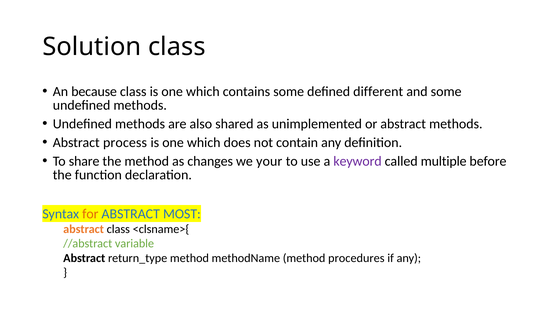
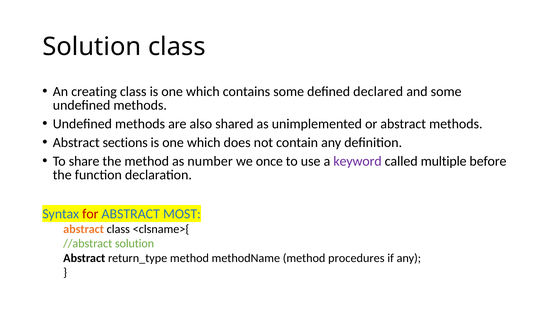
because: because -> creating (94, 92)
different: different -> declared (378, 92)
process: process -> sections (125, 142)
changes: changes -> number (210, 161)
your: your -> once (269, 161)
for colour: orange -> red (90, 214)
//abstract variable: variable -> solution (135, 243)
